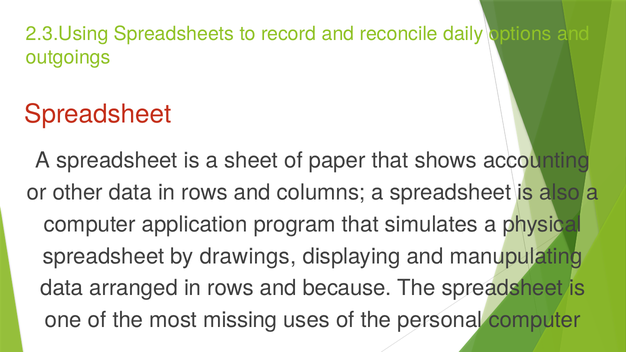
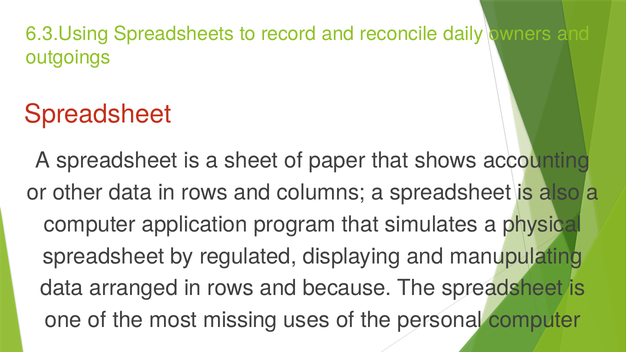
2.3.Using: 2.3.Using -> 6.3.Using (67, 34)
options: options -> owners (520, 34)
drawings: drawings -> regulated (248, 256)
